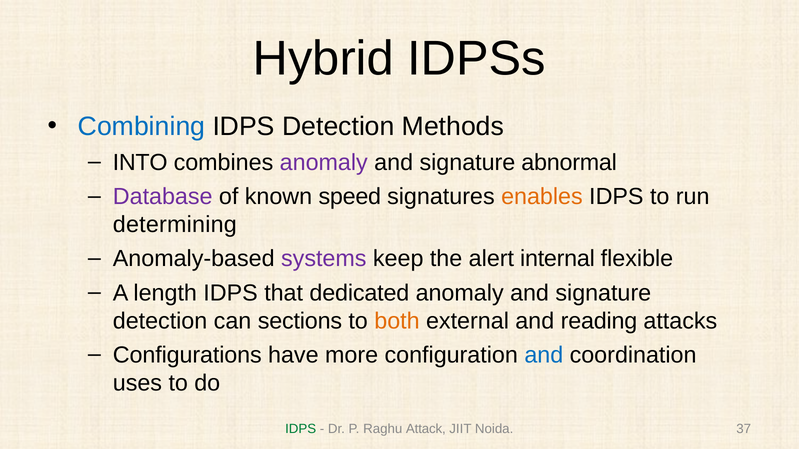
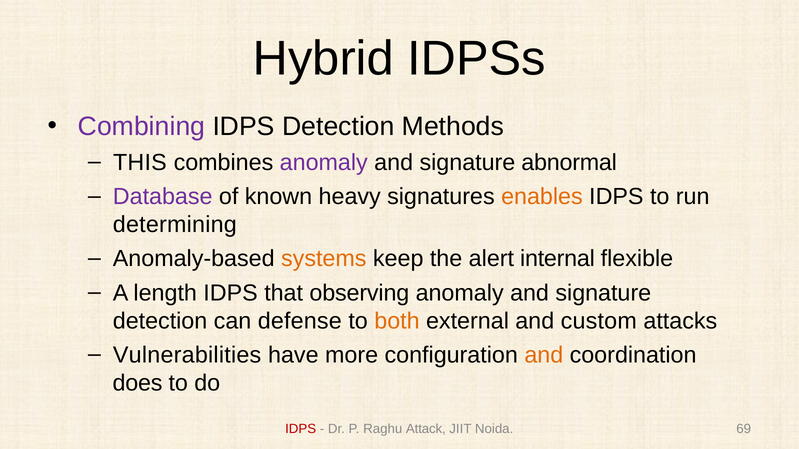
Combining colour: blue -> purple (142, 127)
INTO: INTO -> THIS (140, 163)
speed: speed -> heavy (350, 197)
systems colour: purple -> orange (324, 259)
dedicated: dedicated -> observing (359, 293)
sections: sections -> defense (300, 321)
reading: reading -> custom (599, 321)
Configurations: Configurations -> Vulnerabilities (187, 355)
and colour: blue -> orange (544, 355)
uses: uses -> does (138, 383)
IDPS colour: green -> red (301, 429)
37: 37 -> 69 (744, 429)
